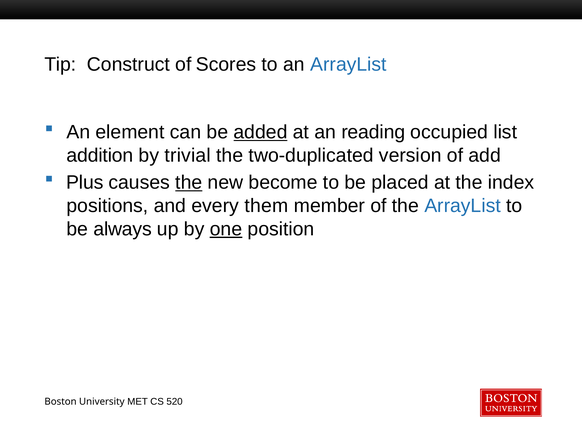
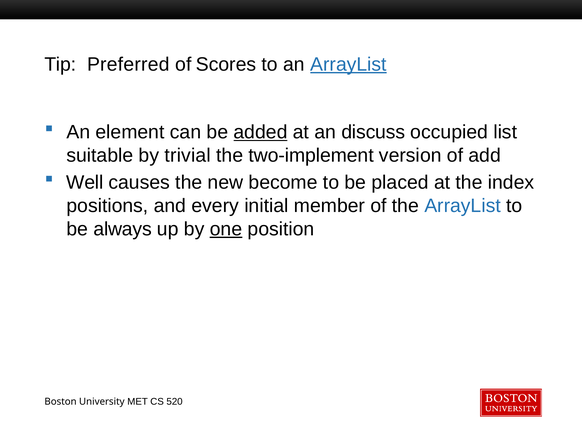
Construct: Construct -> Preferred (128, 64)
ArrayList underline: none -> present (348, 64)
reading: reading -> discuss (373, 132)
addition: addition -> suitable (100, 156)
two-duplicated: two-duplicated -> two-implement (311, 156)
Plus: Plus -> Well (85, 183)
the underline: present -> none (189, 183)
them: them -> initial (266, 206)
